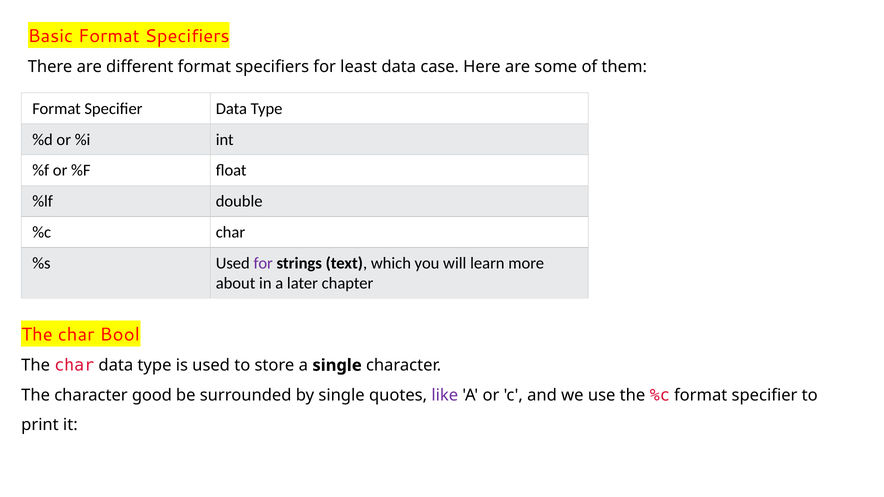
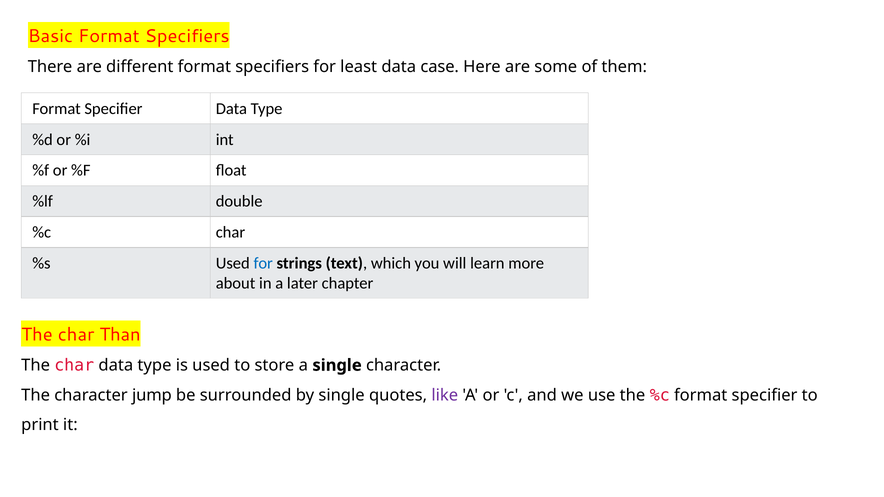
for colour: purple -> blue (263, 263)
Bool: Bool -> Than (120, 335)
good: good -> jump (152, 395)
